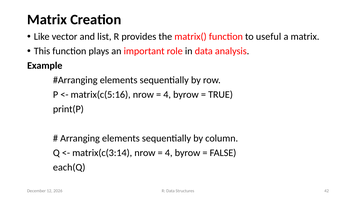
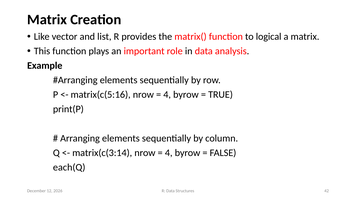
useful: useful -> logical (269, 37)
